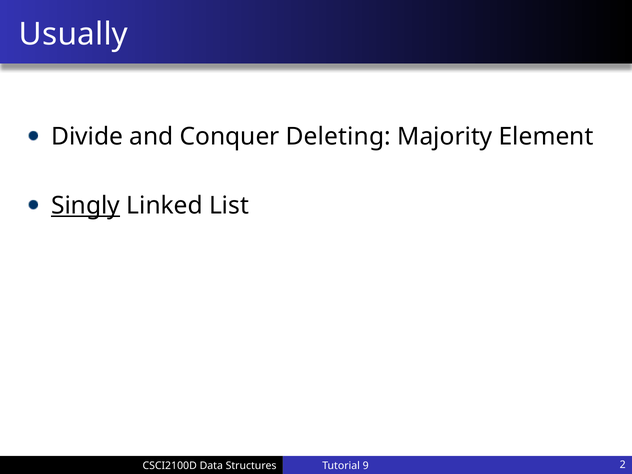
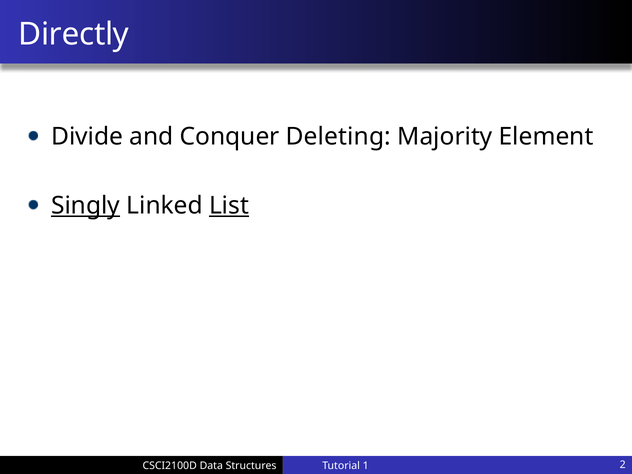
Usually: Usually -> Directly (74, 34)
List underline: none -> present (229, 206)
9: 9 -> 1 (366, 466)
